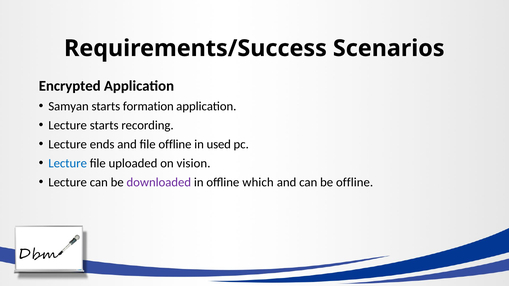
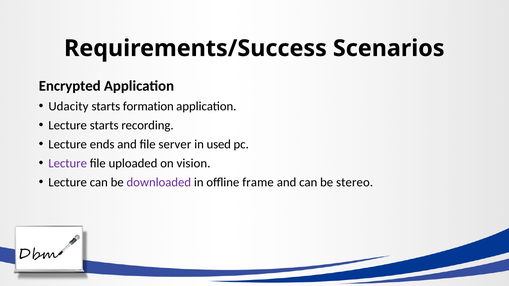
Samyan: Samyan -> Udacity (68, 106)
file offline: offline -> server (175, 144)
Lecture colour: blue -> purple (68, 163)
which: which -> frame (258, 182)
be offline: offline -> stereo (355, 182)
